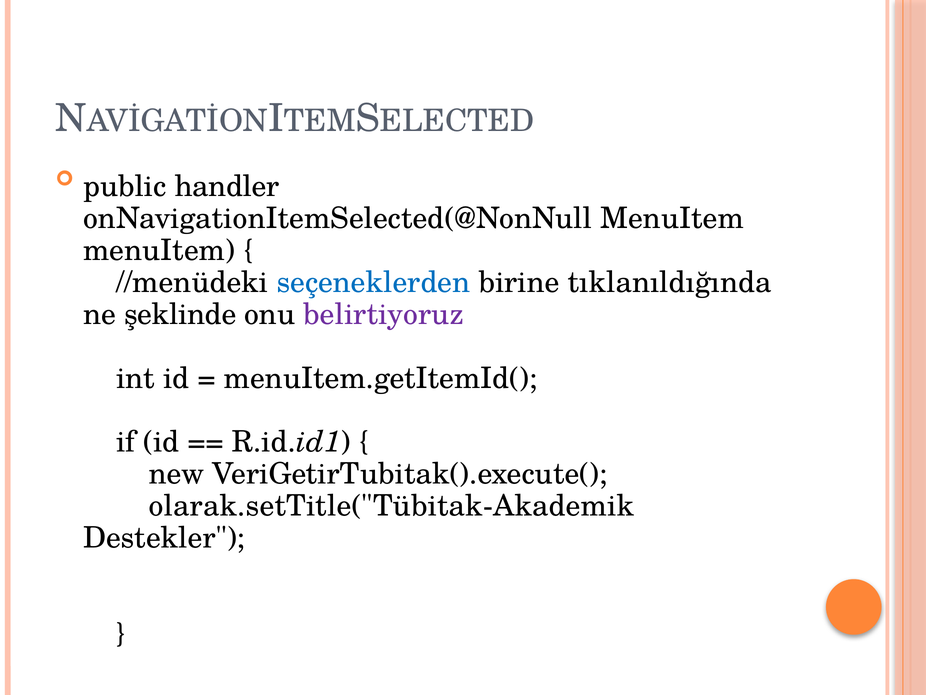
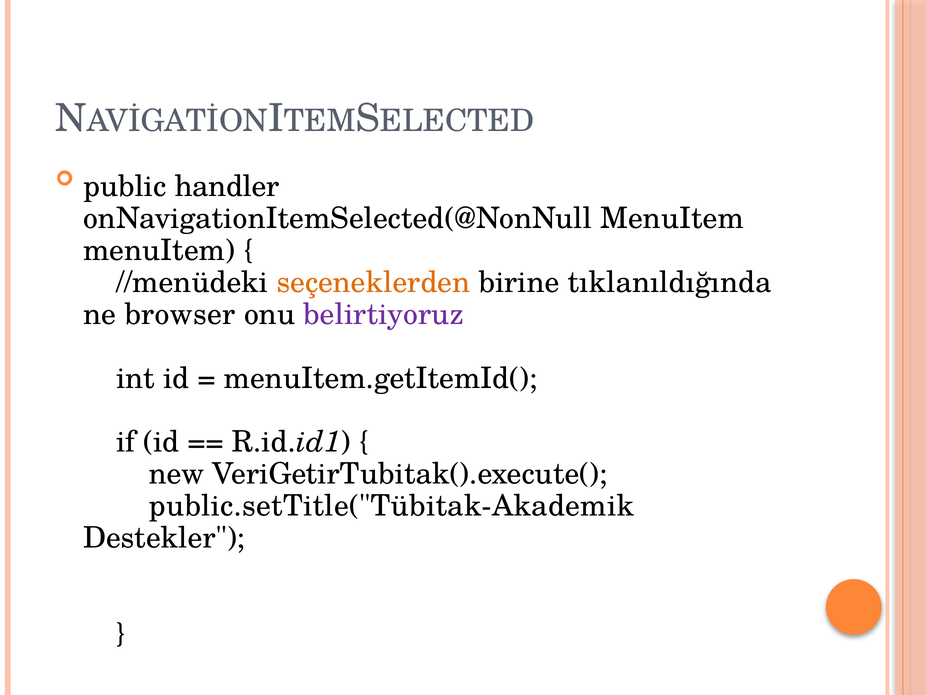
seçeneklerden colour: blue -> orange (373, 282)
şeklinde: şeklinde -> browser (180, 314)
olarak.setTitle("Tübitak-Akademik: olarak.setTitle("Tübitak-Akademik -> public.setTitle("Tübitak-Akademik (392, 506)
